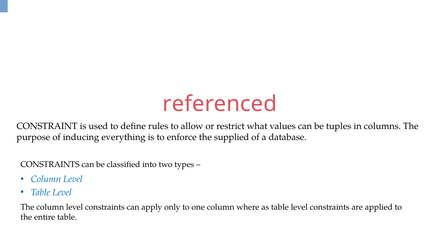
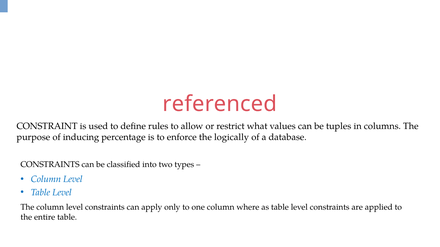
everything: everything -> percentage (124, 137)
supplied: supplied -> logically (232, 137)
